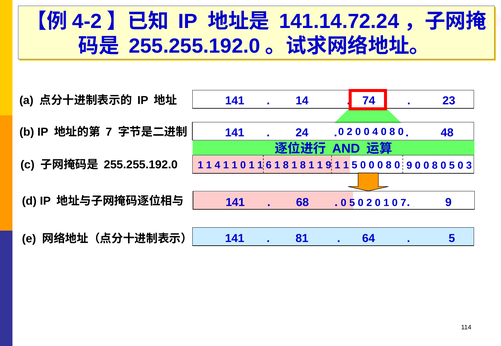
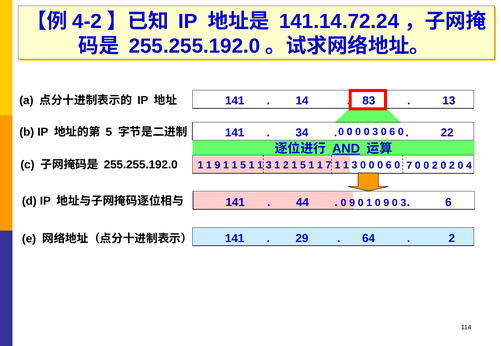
74: 74 -> 83 (369, 101)
23: 23 -> 13 (449, 101)
7: 7 -> 5 (109, 132)
2: 2 -> 0 (350, 132)
0 0 4: 4 -> 3 (375, 132)
8: 8 -> 6 (392, 132)
24: 24 -> 34 (302, 133)
48: 48 -> 22 (447, 133)
AND underline: none -> present (346, 149)
255.255.192.0 9: 9 -> 7 (409, 166)
8: 8 -> 2 (435, 166)
5: 5 -> 2 (452, 166)
3: 3 -> 4 (469, 166)
1 4: 4 -> 9 (217, 166)
1 1 0: 0 -> 5 (243, 166)
6: 6 -> 3 (269, 166)
8: 8 -> 2 (286, 166)
8: 8 -> 5 (303, 166)
1 9: 9 -> 7 (328, 166)
5: 5 -> 3 (355, 166)
0 0 0 8: 8 -> 6 (389, 166)
68: 68 -> 44 (302, 203)
5: 5 -> 9 (352, 203)
2: 2 -> 1 (369, 203)
1: 1 -> 9 (386, 203)
7: 7 -> 3 (403, 203)
9: 9 -> 6 (448, 203)
81: 81 -> 29 (302, 239)
5: 5 -> 2 (452, 239)
